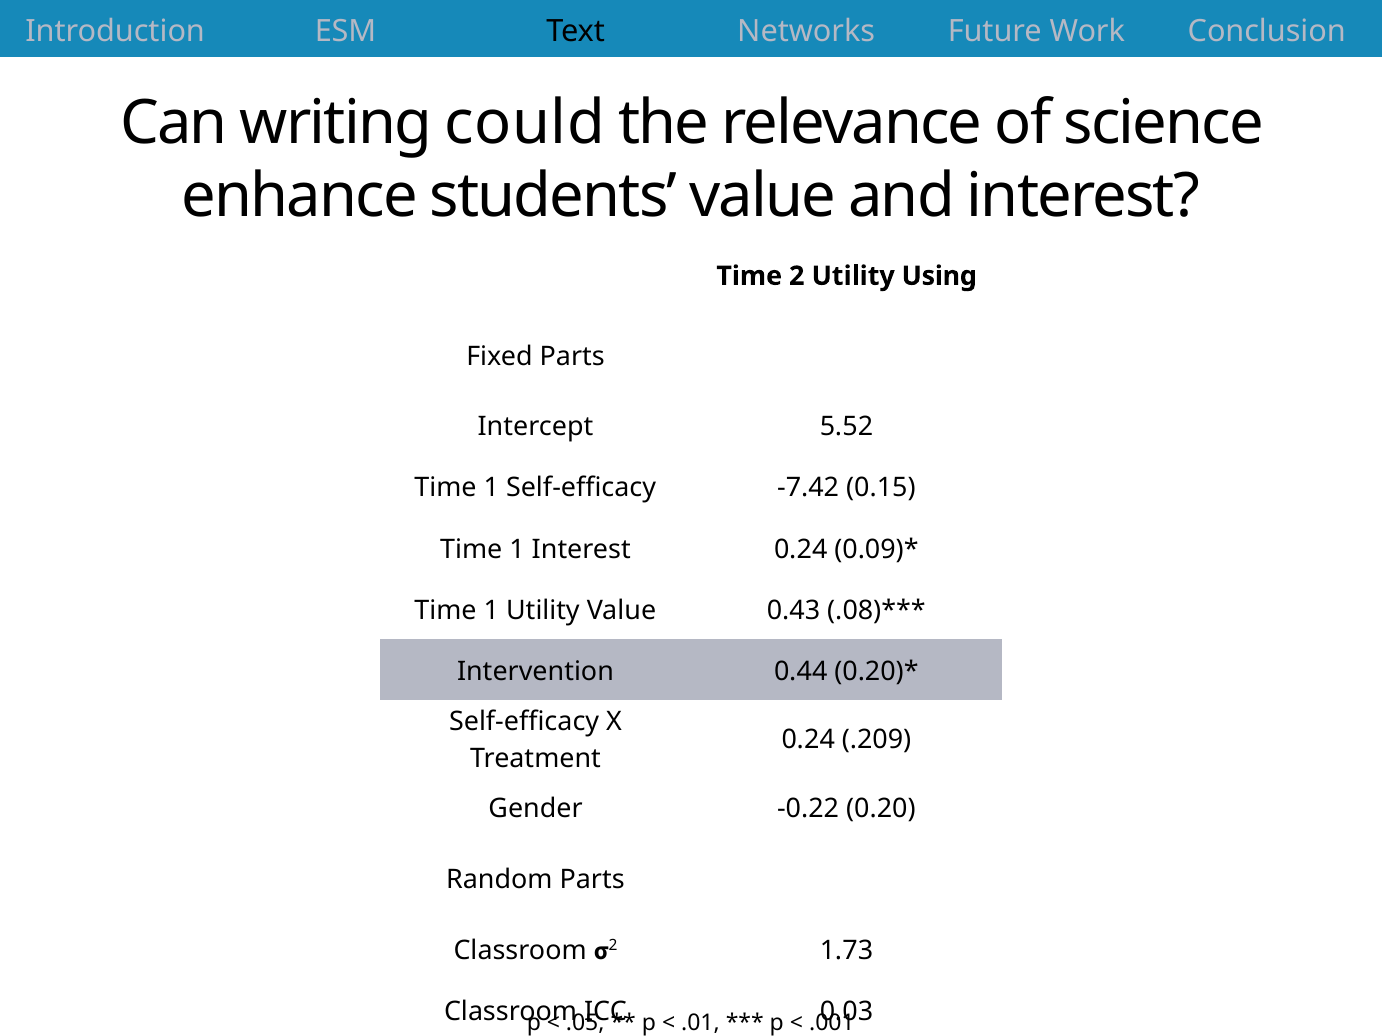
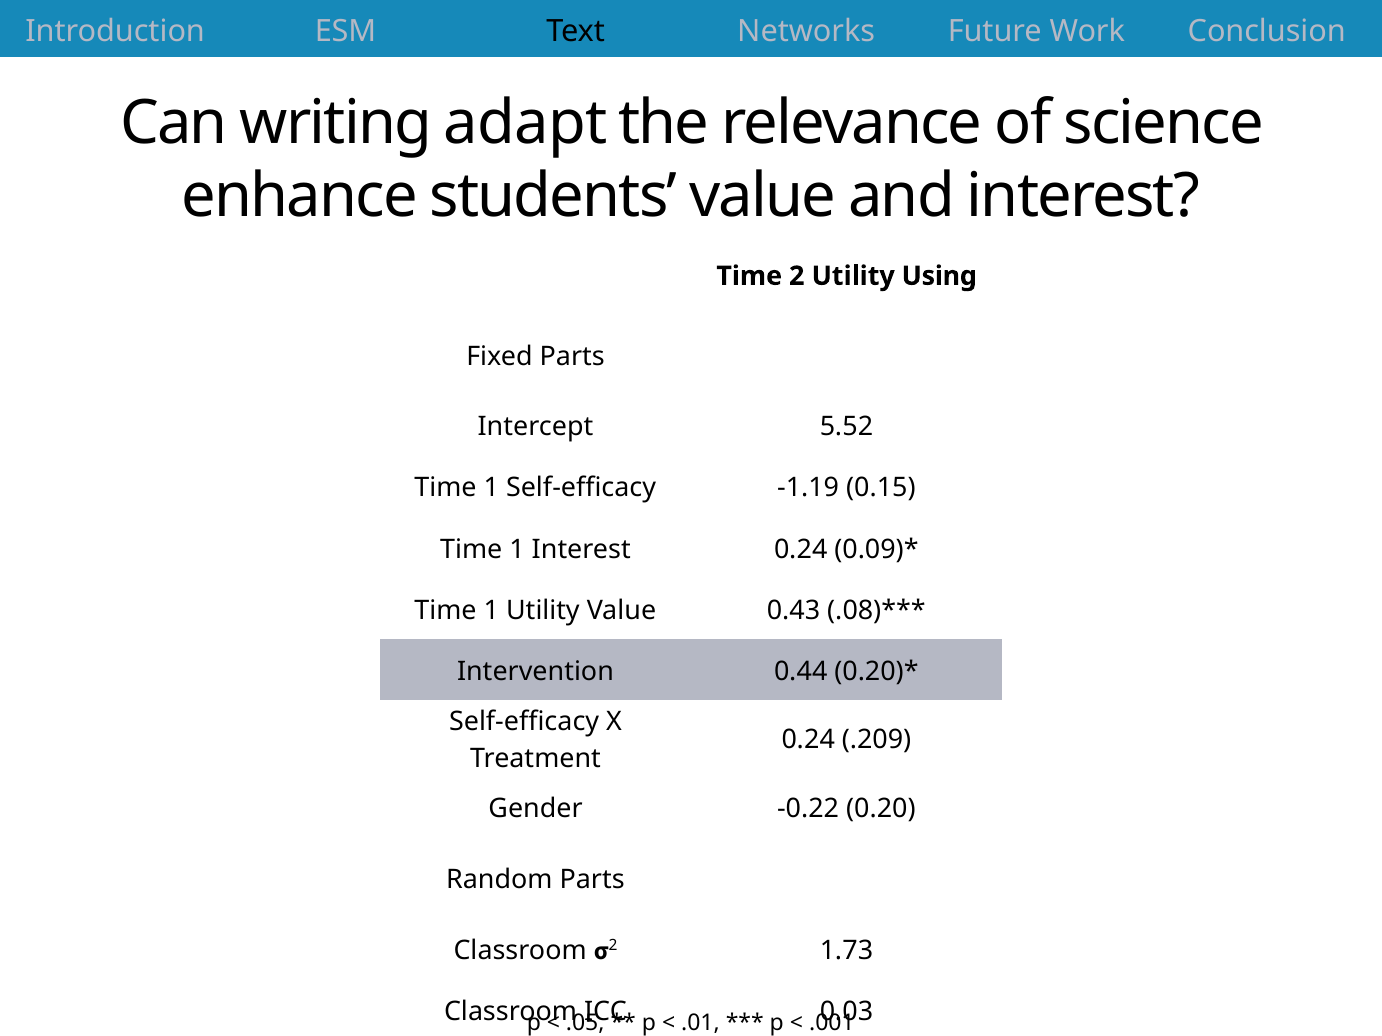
could: could -> adapt (525, 123)
-7.42: -7.42 -> -1.19 (808, 488)
